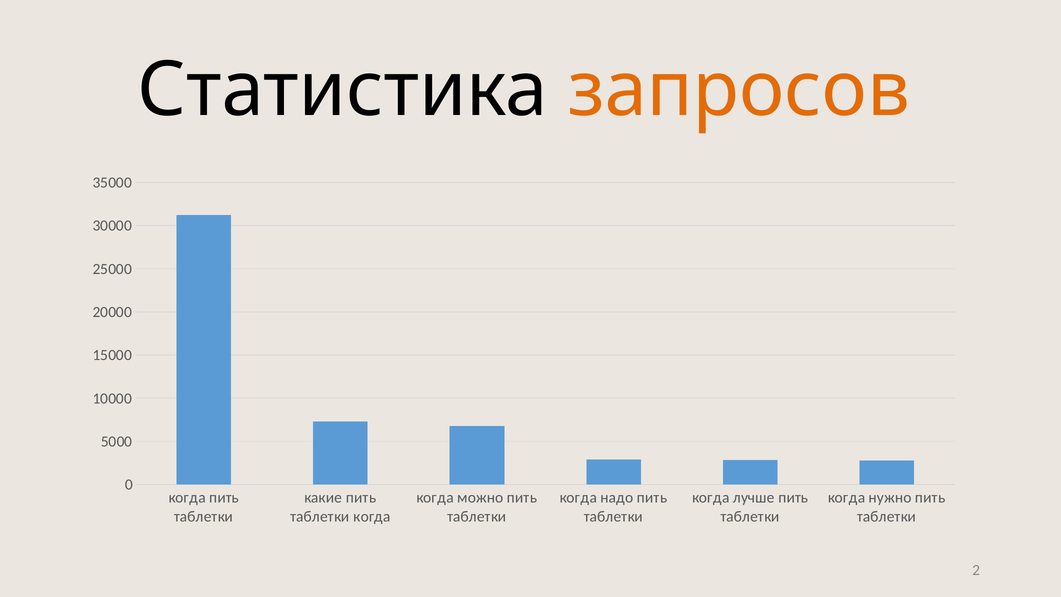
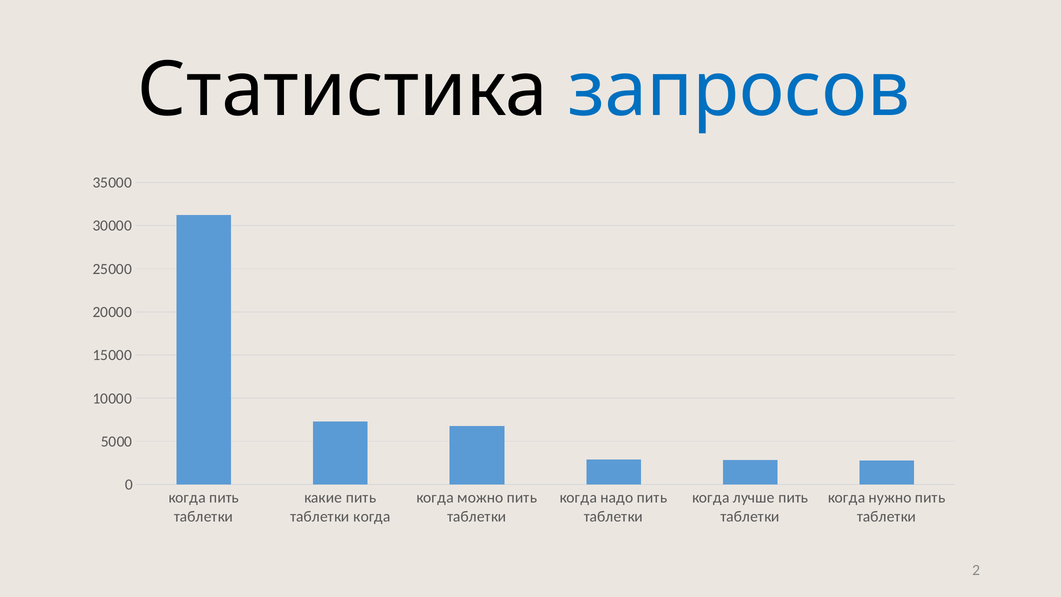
запросов colour: orange -> blue (739, 90)
